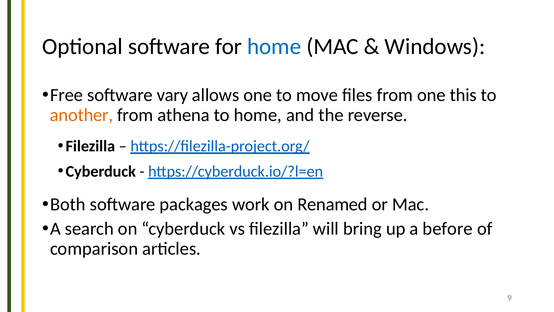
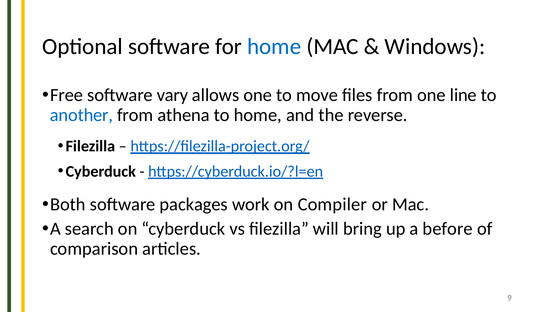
this: this -> line (463, 95)
another colour: orange -> blue (82, 115)
Renamed: Renamed -> Compiler (332, 204)
